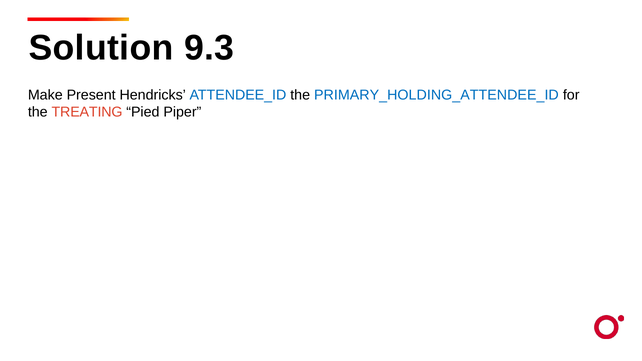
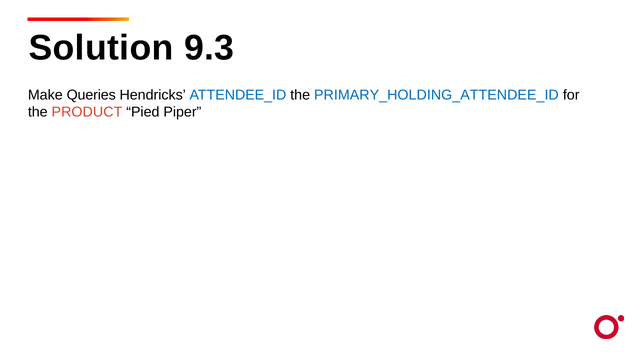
Present: Present -> Queries (91, 95)
TREATING: TREATING -> PRODUCT (87, 112)
